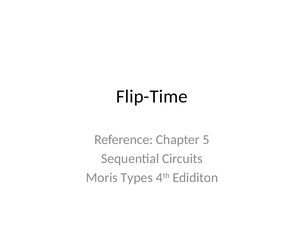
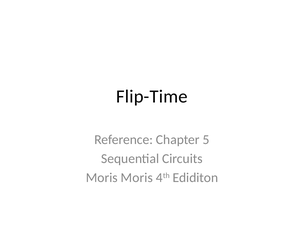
Moris Types: Types -> Moris (137, 178)
